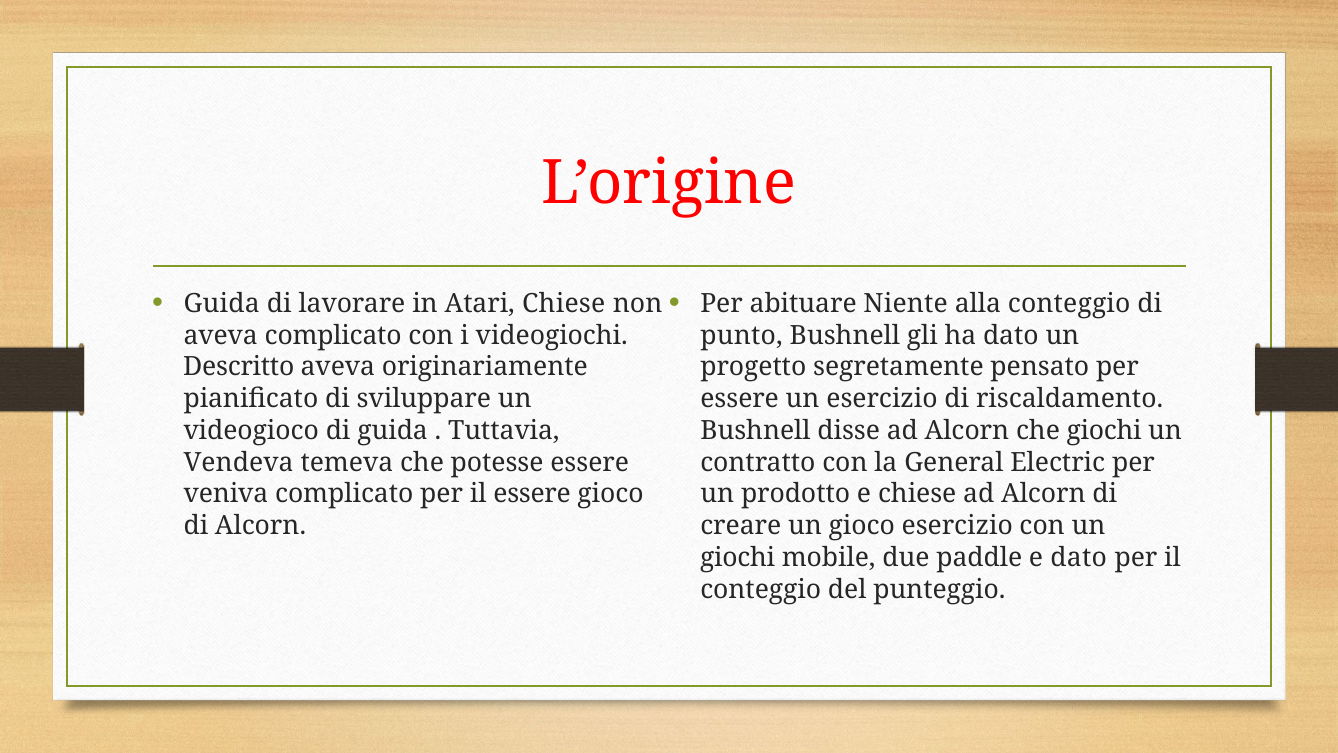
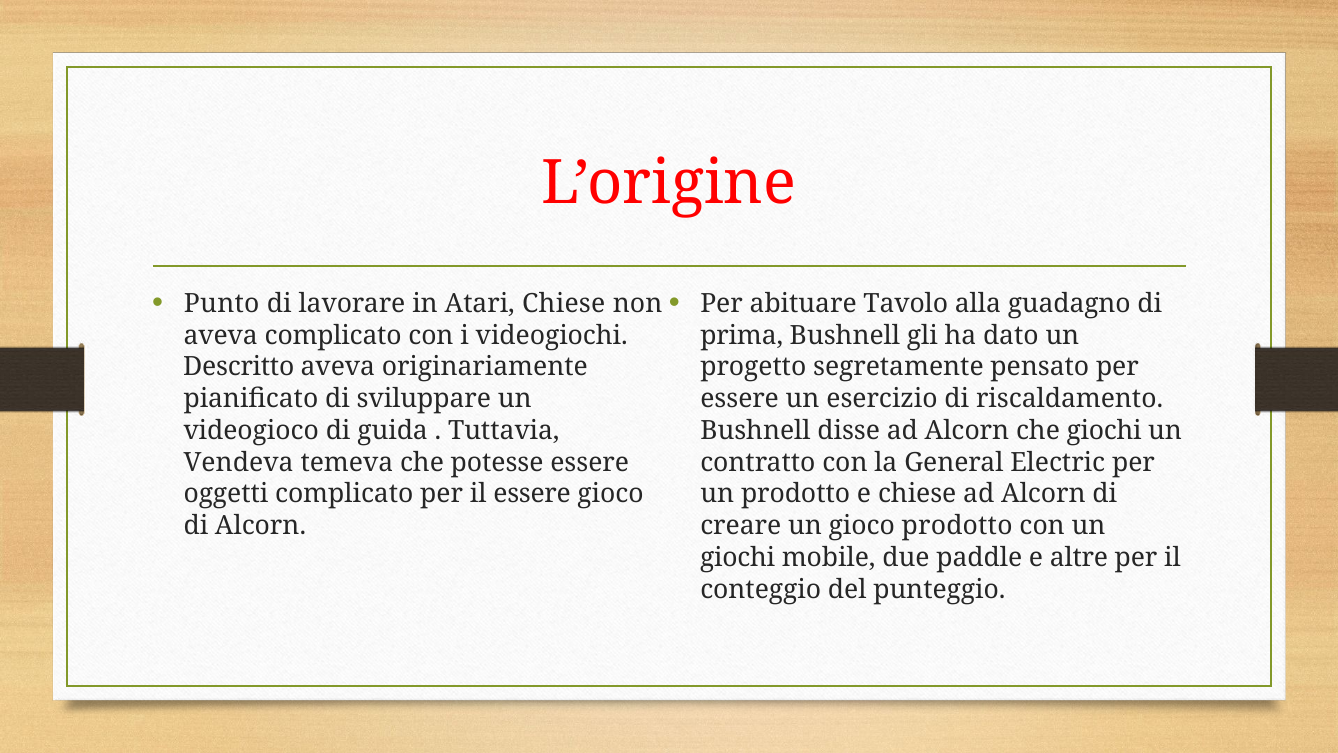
Guida: Guida -> Punto (222, 303)
Niente: Niente -> Tavolo (906, 303)
alla conteggio: conteggio -> guadagno (1069, 303)
punto: punto -> prima (742, 335)
veniva: veniva -> oggetti (226, 494)
gioco esercizio: esercizio -> prodotto (957, 526)
e dato: dato -> altre (1079, 557)
